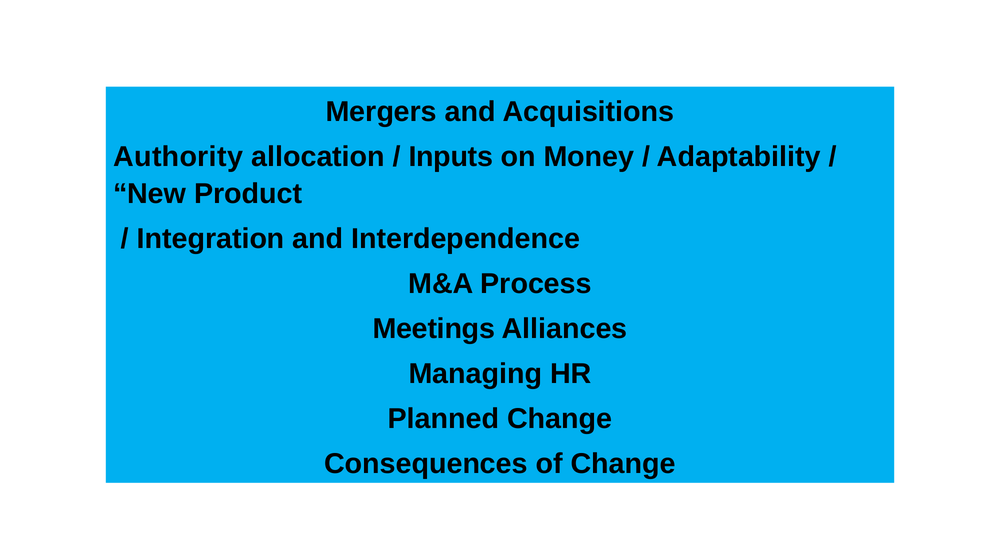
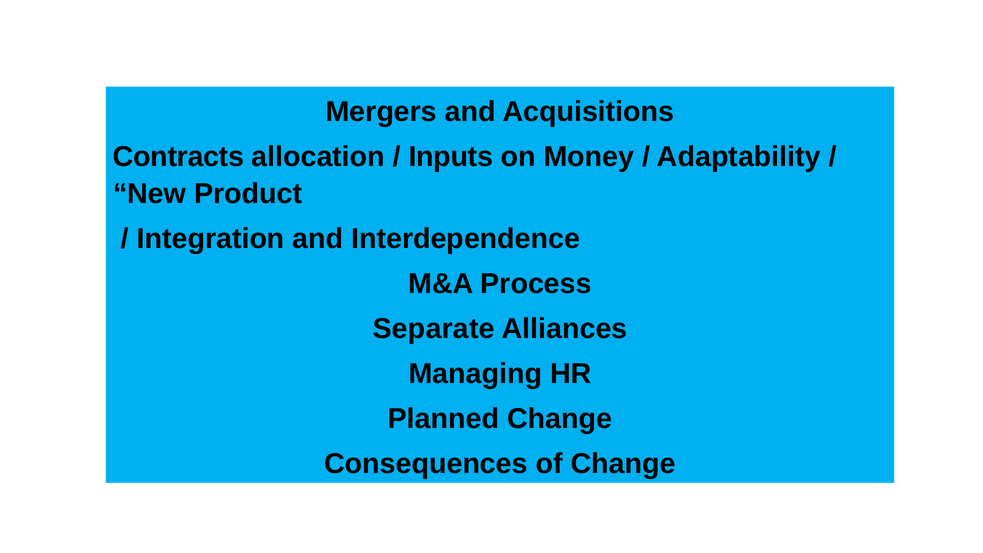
Authority: Authority -> Contracts (178, 157)
Meetings: Meetings -> Separate (434, 329)
